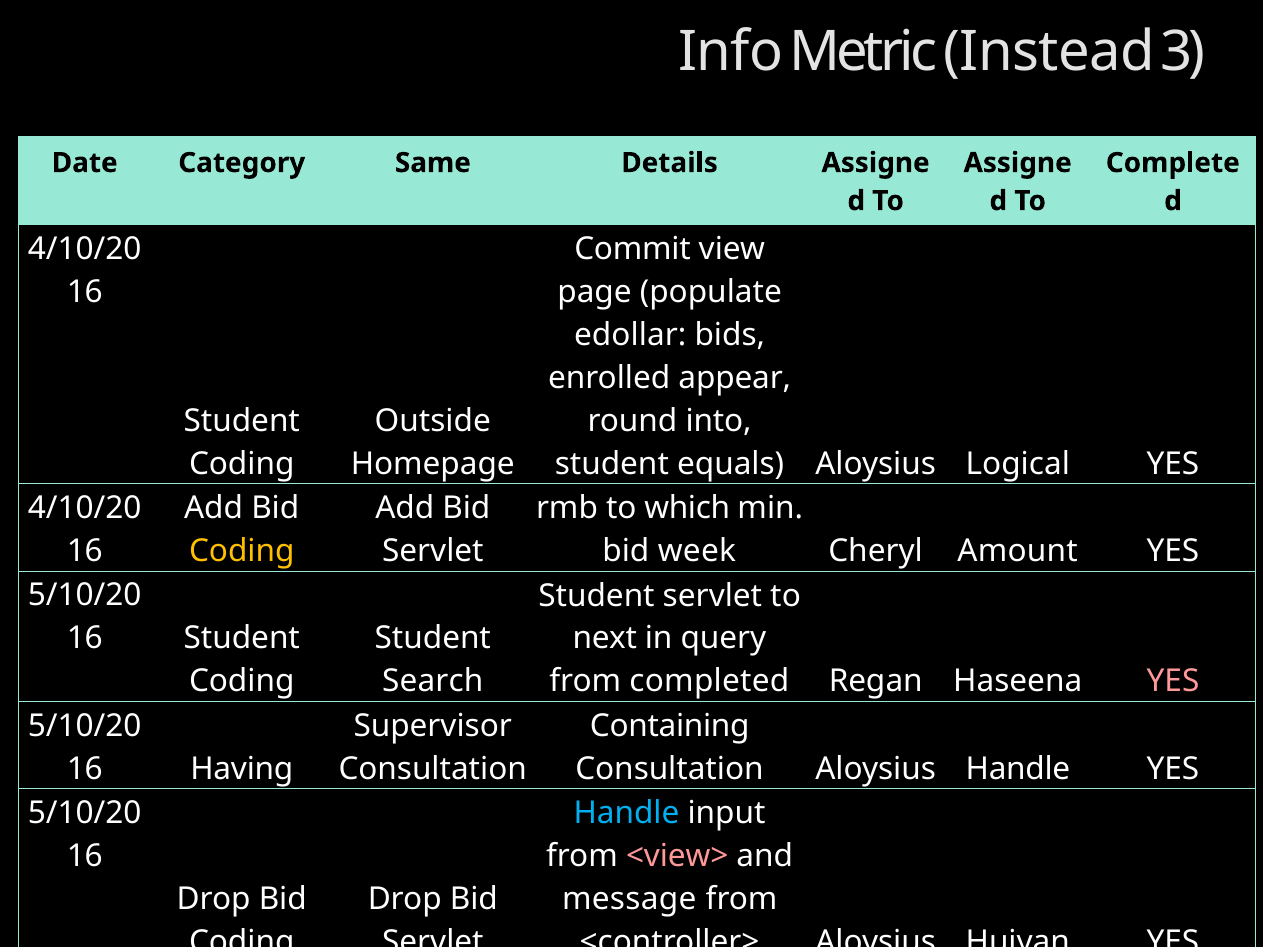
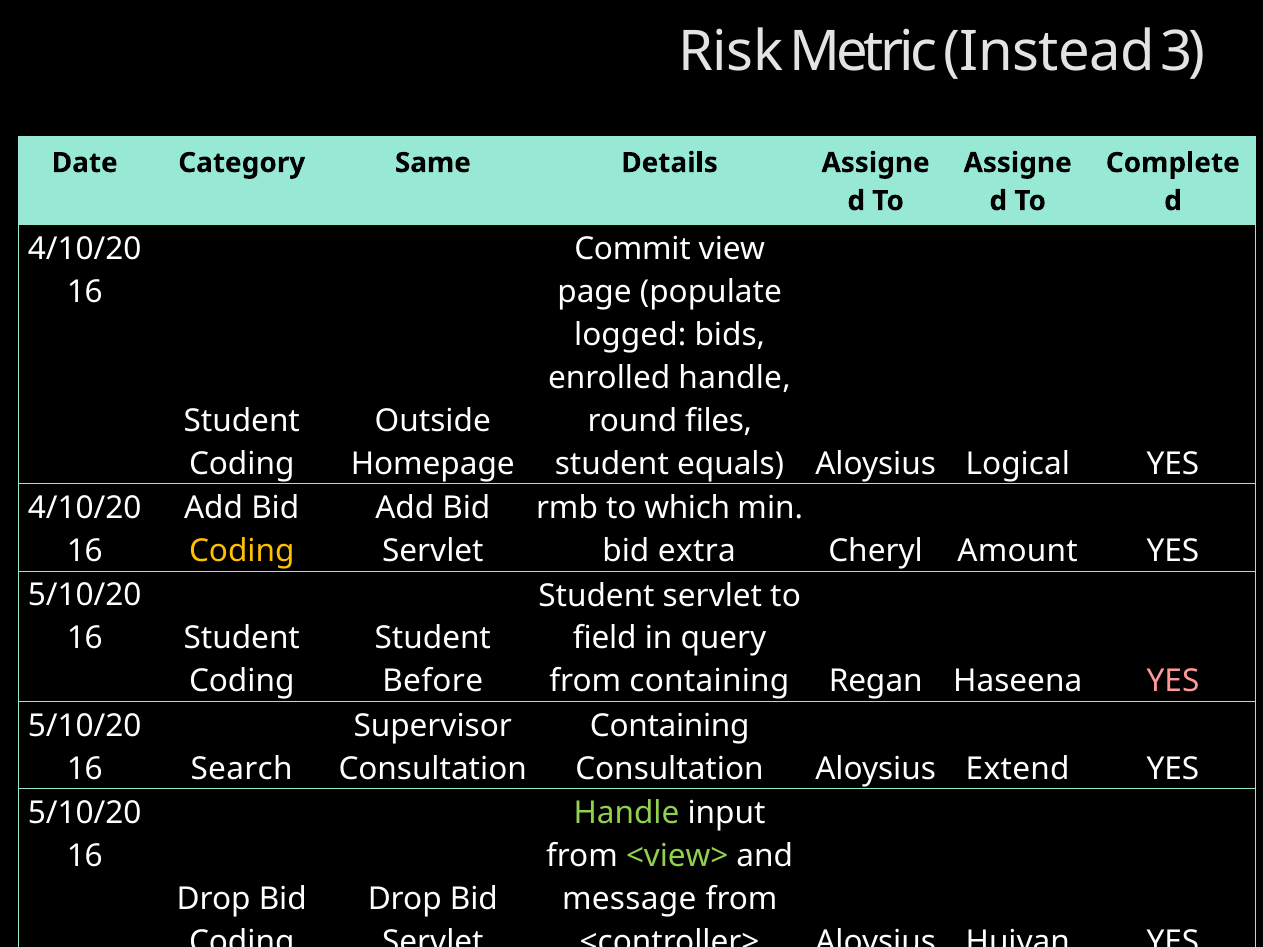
Info: Info -> Risk (731, 52)
edollar: edollar -> logged (630, 335)
enrolled appear: appear -> handle (735, 378)
into: into -> files (719, 421)
week: week -> extra (697, 551)
next: next -> field (605, 639)
Search: Search -> Before (433, 682)
from completed: completed -> containing (709, 682)
Having: Having -> Search (242, 769)
Aloysius Handle: Handle -> Extend (1018, 769)
Handle colour: light blue -> light green (626, 813)
<view> colour: pink -> light green (677, 856)
